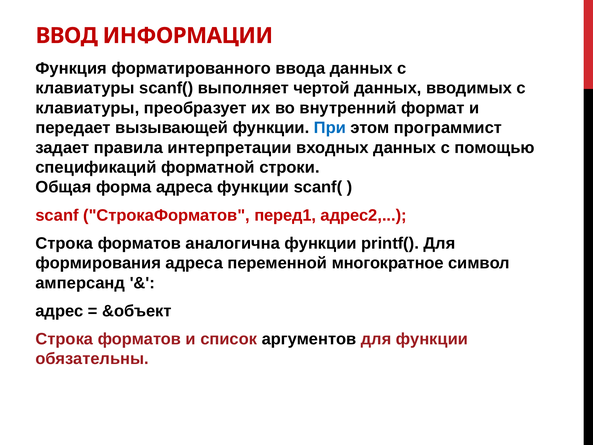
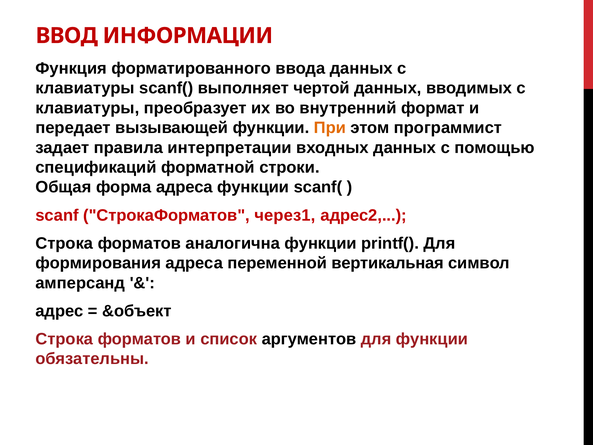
При colour: blue -> orange (330, 128)
перед1: перед1 -> через1 (285, 215)
многократное: многократное -> вертикальная (388, 263)
